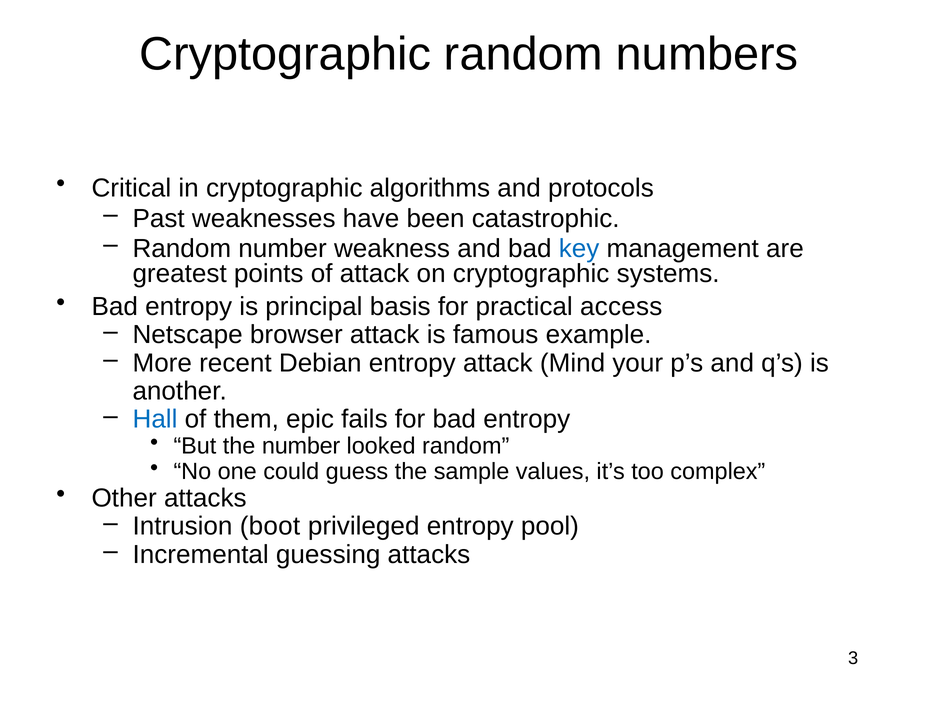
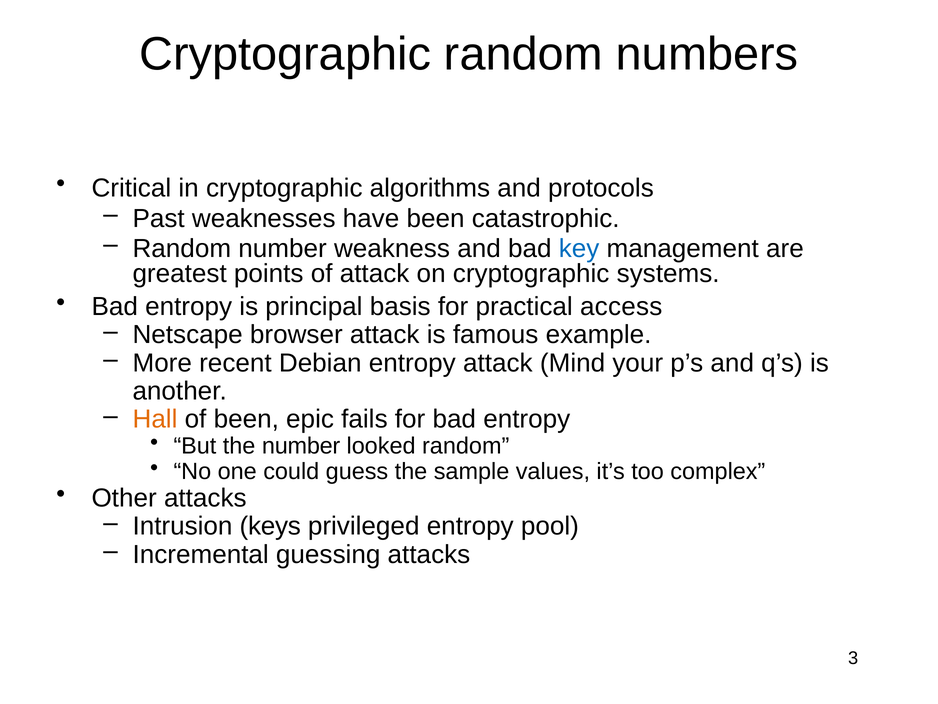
Hall colour: blue -> orange (155, 419)
of them: them -> been (246, 419)
boot: boot -> keys (270, 526)
